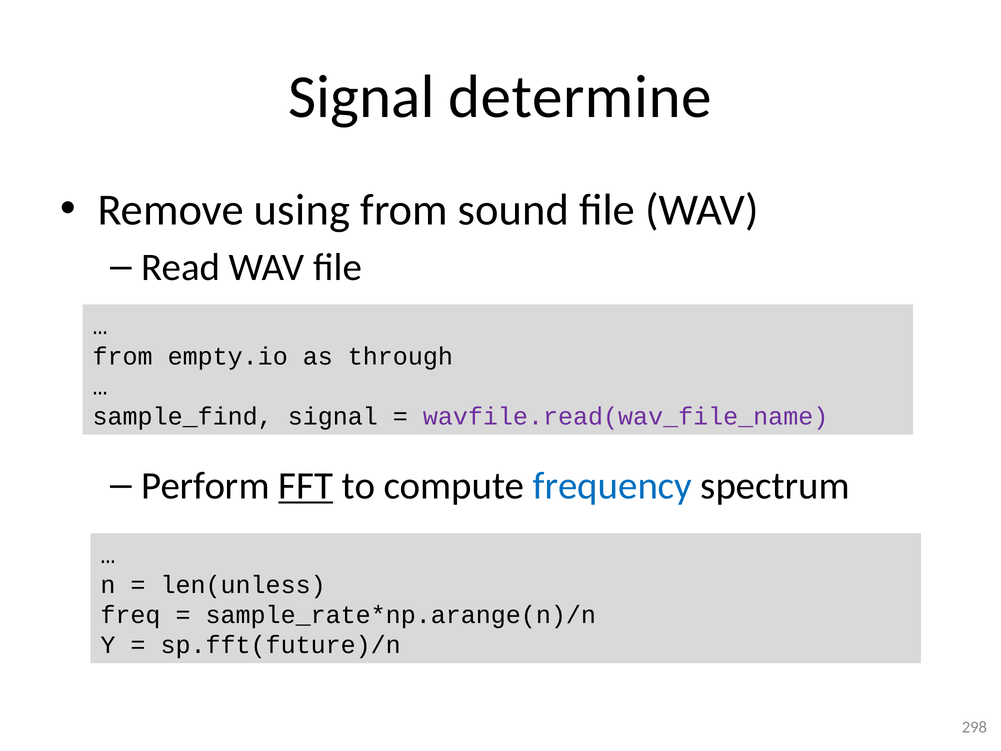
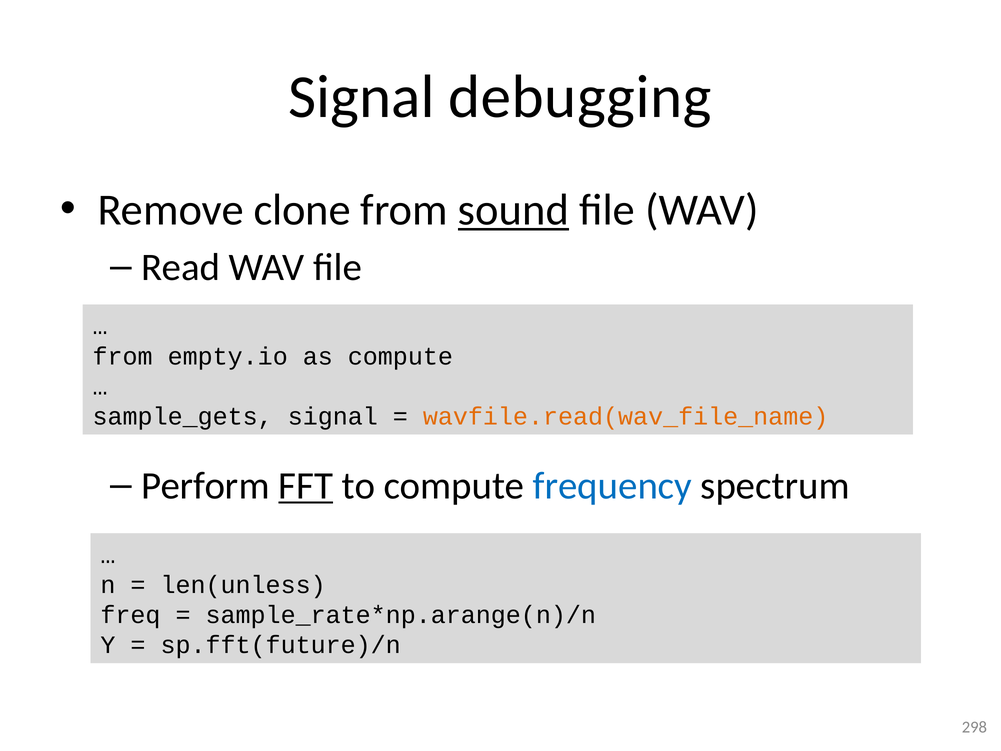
determine: determine -> debugging (580, 97)
using: using -> clone (302, 210)
sound underline: none -> present (513, 210)
as through: through -> compute (400, 356)
sample_find: sample_find -> sample_gets (183, 416)
wavfile.read(wav_file_name colour: purple -> orange (626, 416)
